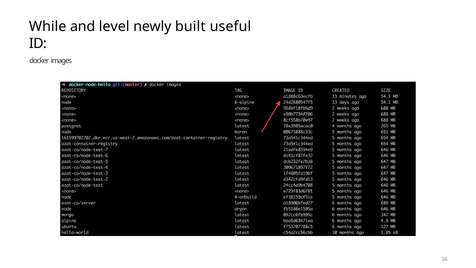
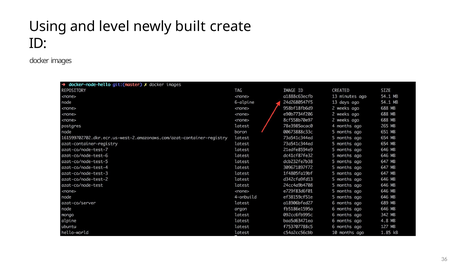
While: While -> Using (48, 27)
useful: useful -> create (231, 27)
